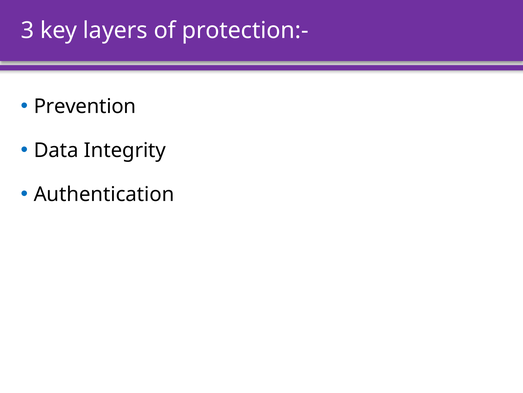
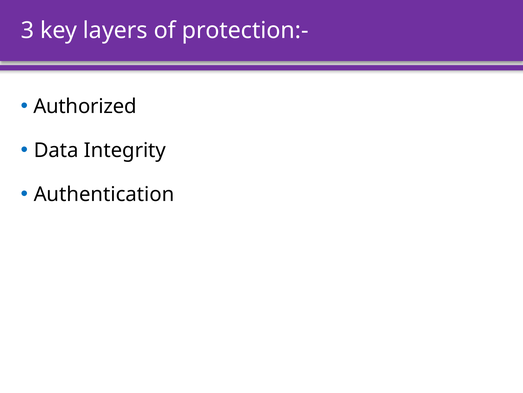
Prevention: Prevention -> Authorized (85, 106)
